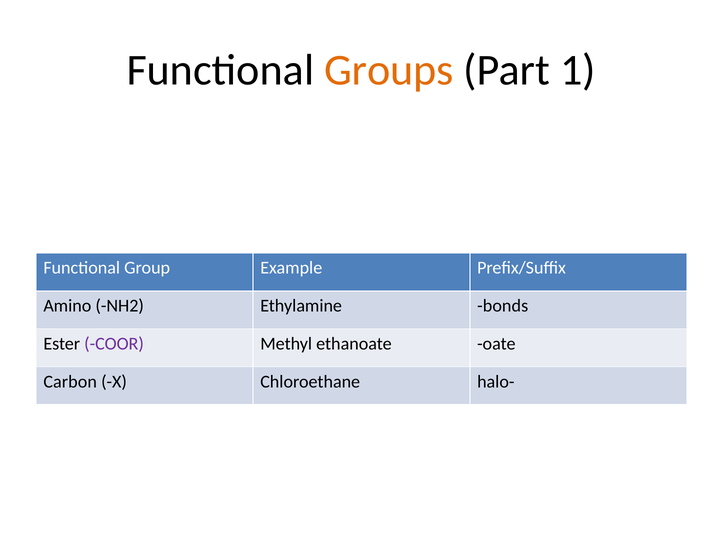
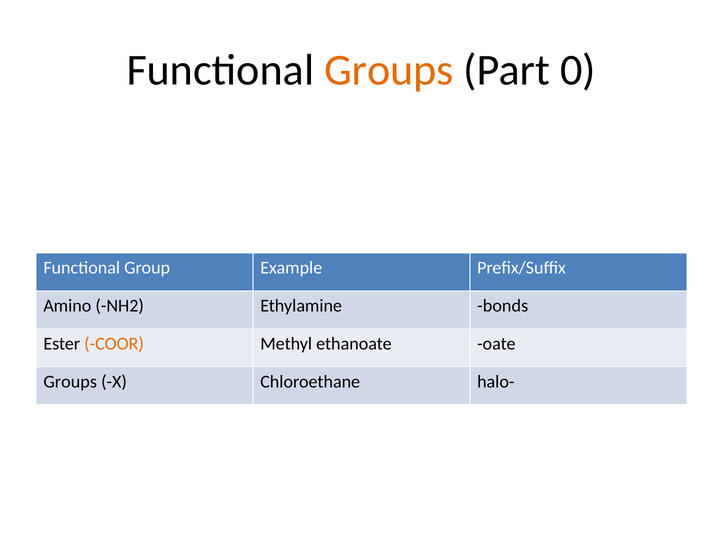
1: 1 -> 0 (578, 70)
COOR colour: purple -> orange (114, 344)
Carbon: Carbon -> Groups (70, 382)
